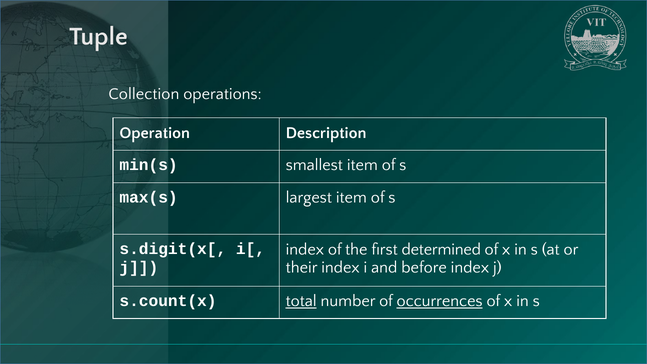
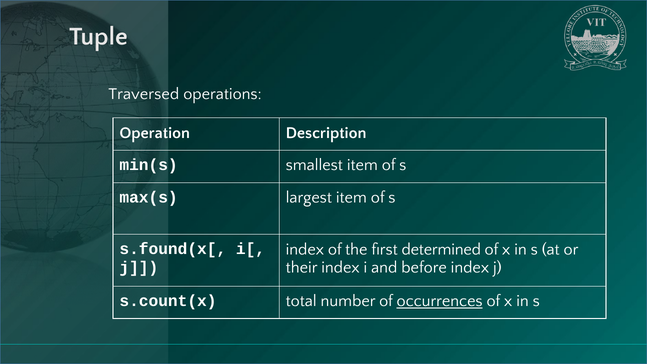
Collection: Collection -> Traversed (144, 94)
s.digit(x[: s.digit(x[ -> s.found(x[ (173, 249)
total underline: present -> none (301, 301)
